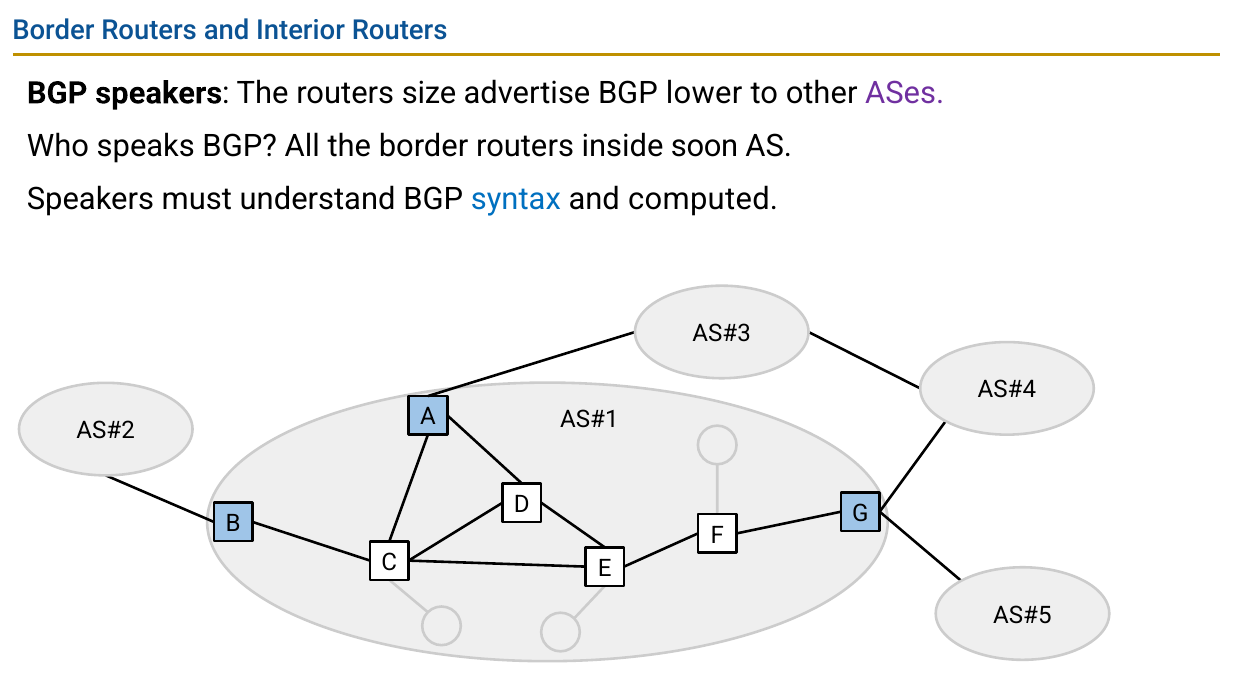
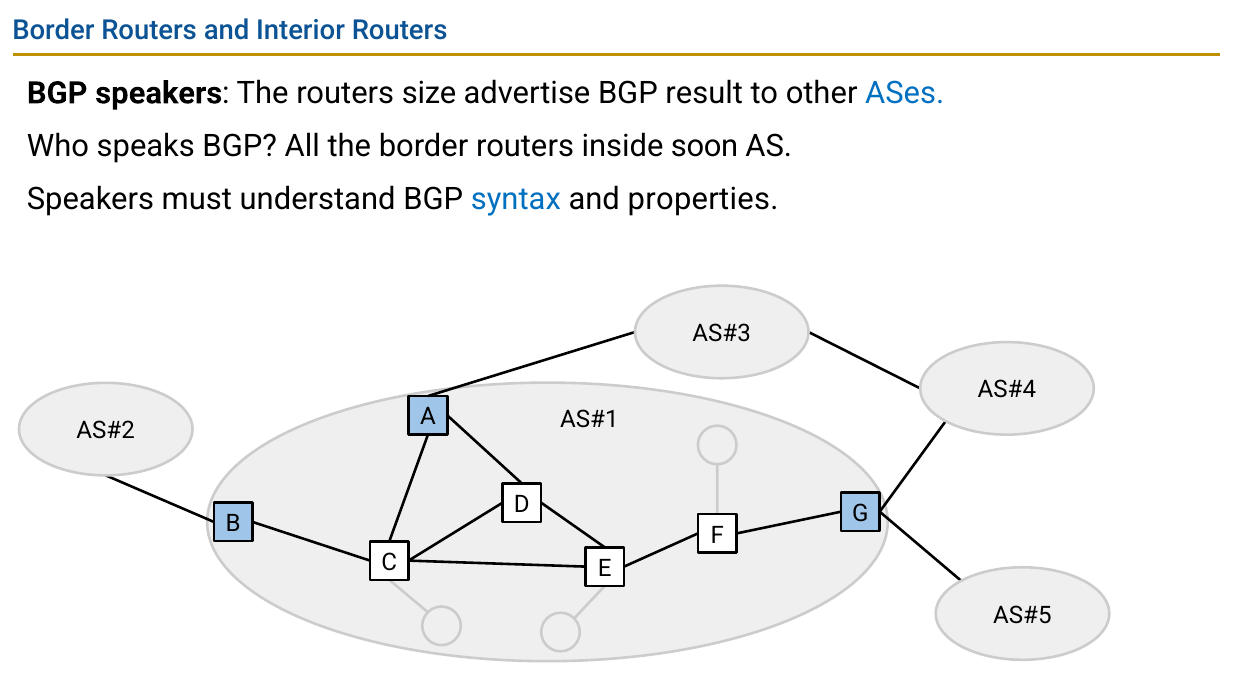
lower: lower -> result (704, 93)
ASes colour: purple -> blue (905, 93)
computed: computed -> properties (703, 199)
